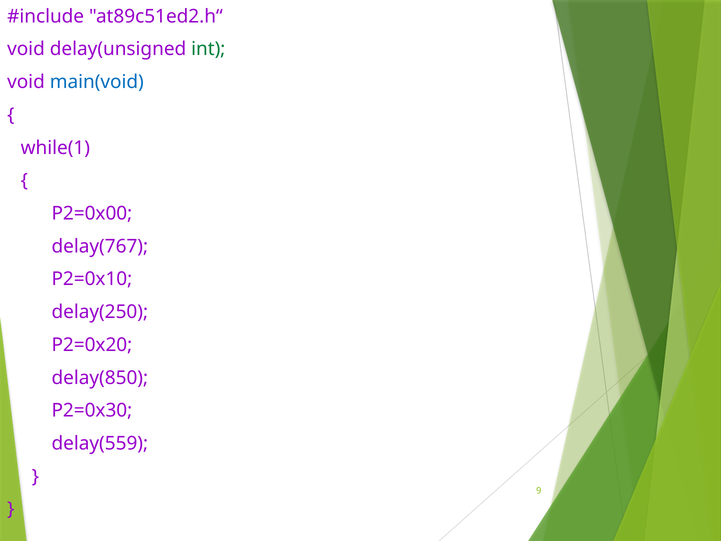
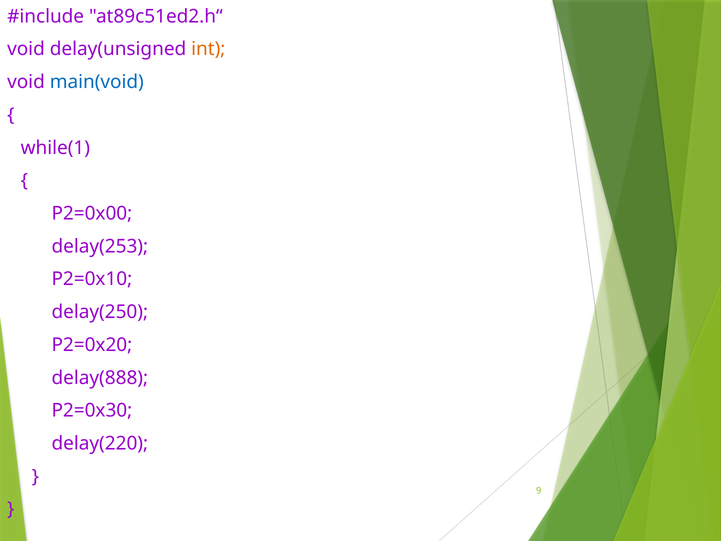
int colour: green -> orange (208, 49)
delay(767: delay(767 -> delay(253 (100, 246)
delay(850: delay(850 -> delay(888 (100, 378)
delay(559: delay(559 -> delay(220 (100, 443)
